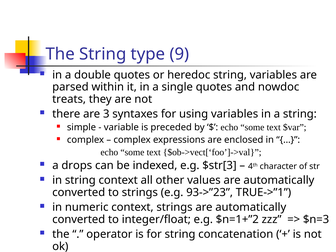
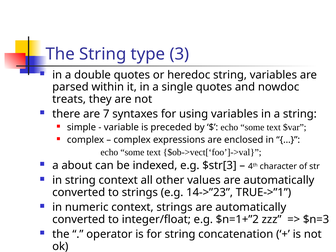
9: 9 -> 3 (179, 54)
3: 3 -> 7 (106, 114)
drops: drops -> about (77, 165)
93->”23: 93->”23 -> 14->”23 (210, 192)
